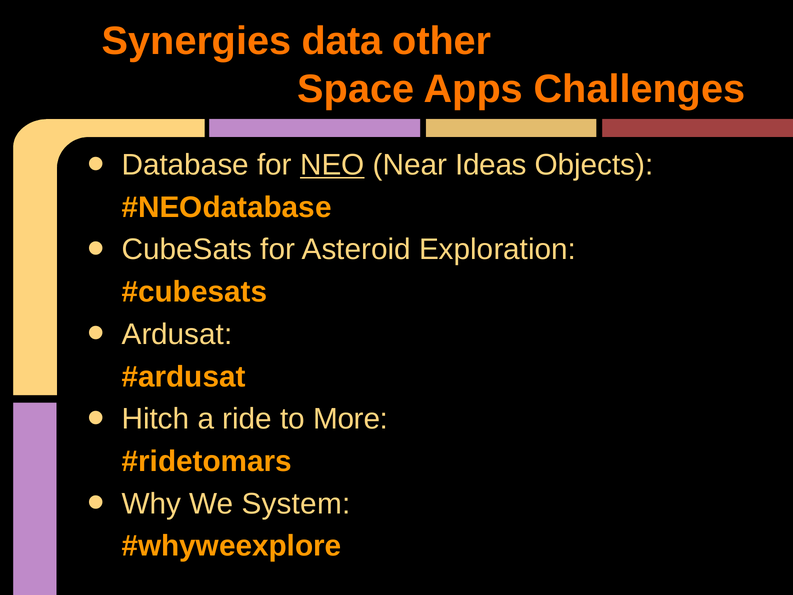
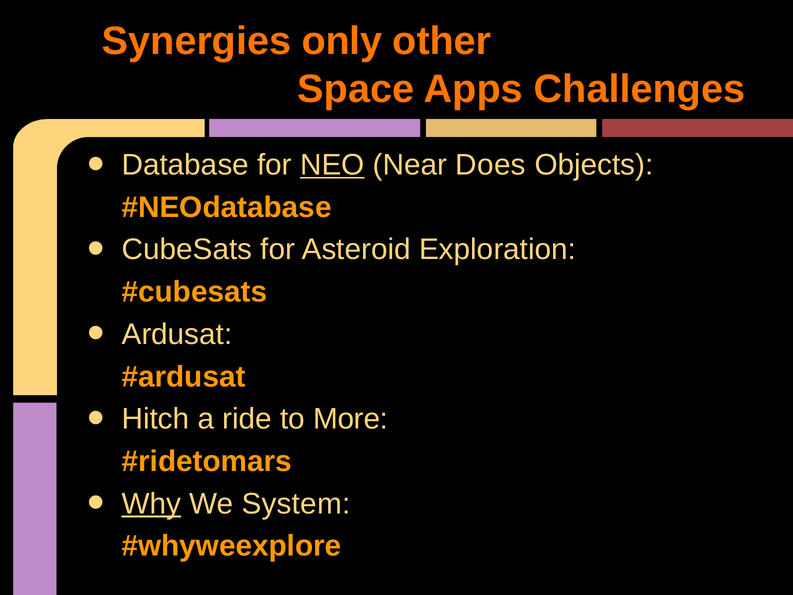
data: data -> only (342, 41)
Ideas: Ideas -> Does (491, 165)
Why underline: none -> present (151, 504)
